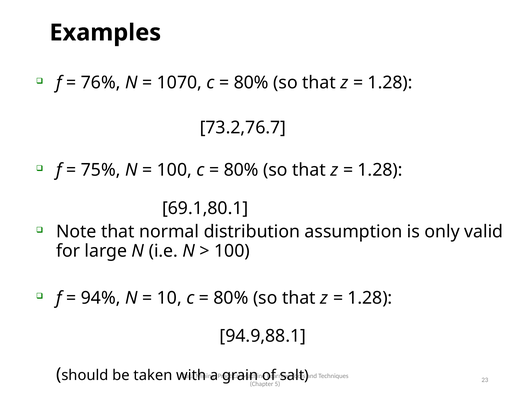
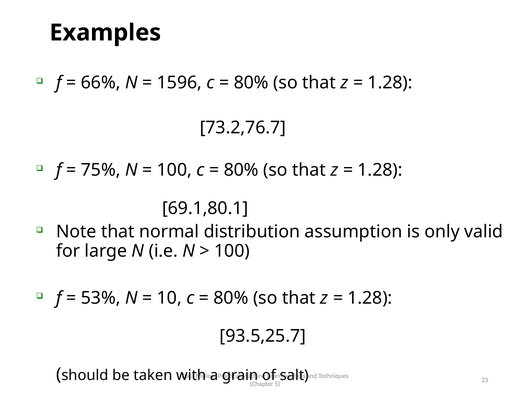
76%: 76% -> 66% (101, 83)
1070: 1070 -> 1596 (179, 83)
94%: 94% -> 53% (101, 298)
94.9,88.1: 94.9,88.1 -> 93.5,25.7 (263, 336)
